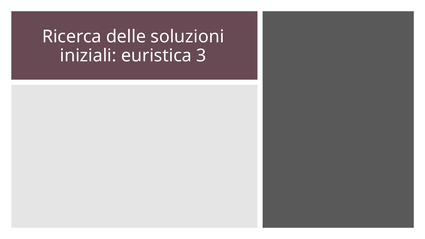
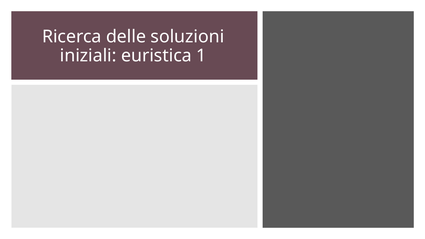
3: 3 -> 1 (201, 56)
